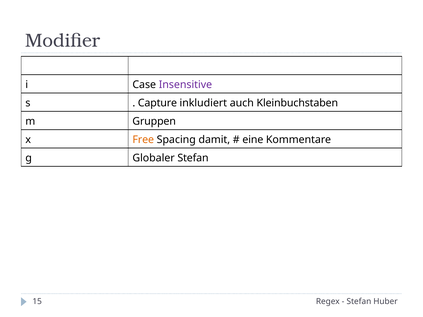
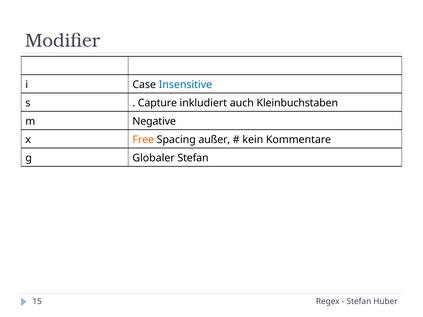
Insensitive colour: purple -> blue (185, 85)
Gruppen: Gruppen -> Negative (154, 121)
damit: damit -> außer (214, 140)
eine: eine -> kein (253, 140)
